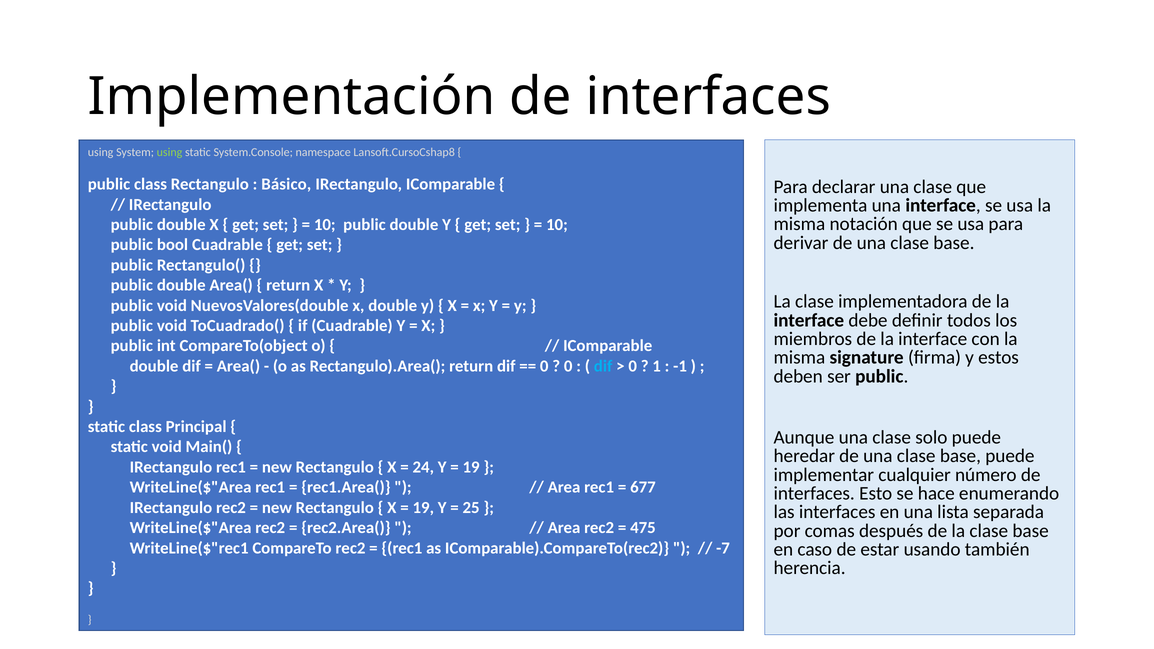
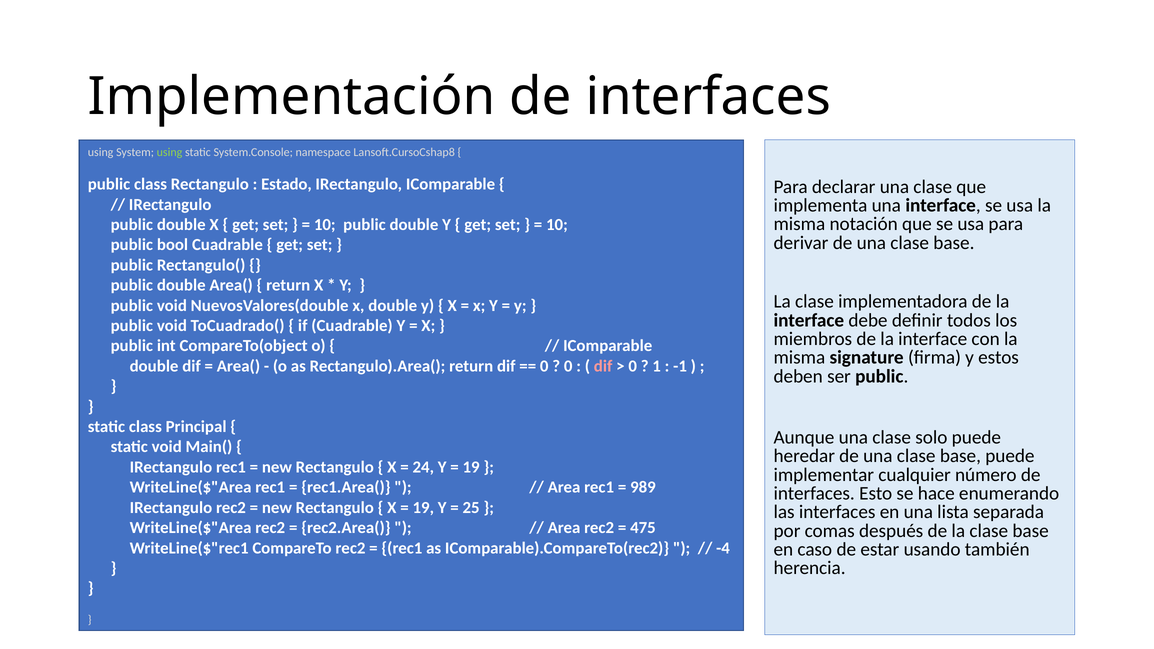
Básico: Básico -> Estado (286, 184)
dif colour: light blue -> pink (603, 366)
677: 677 -> 989 (643, 487)
-7: -7 -> -4 (723, 548)
